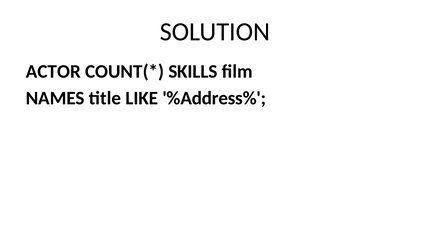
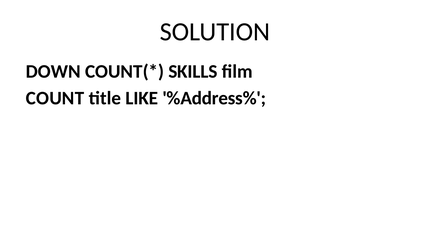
ACTOR: ACTOR -> DOWN (53, 71)
NAMES: NAMES -> COUNT (55, 98)
